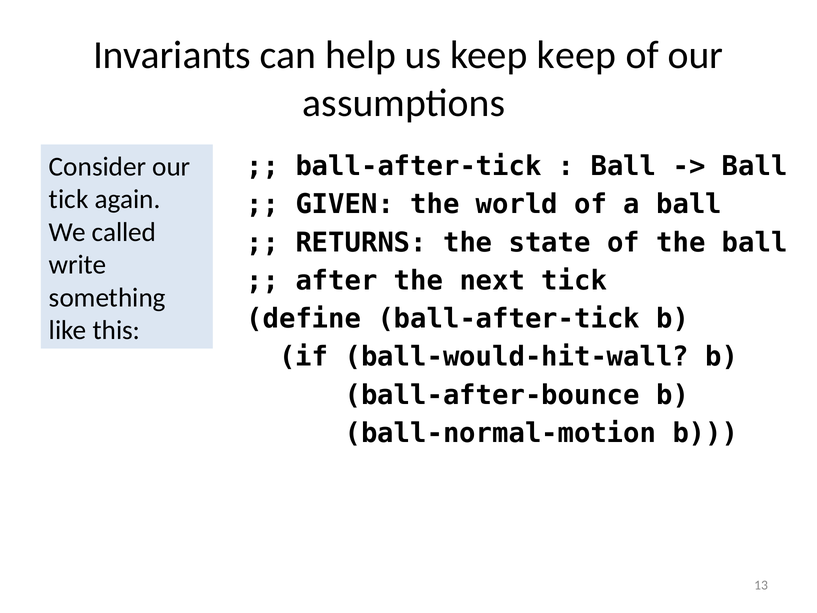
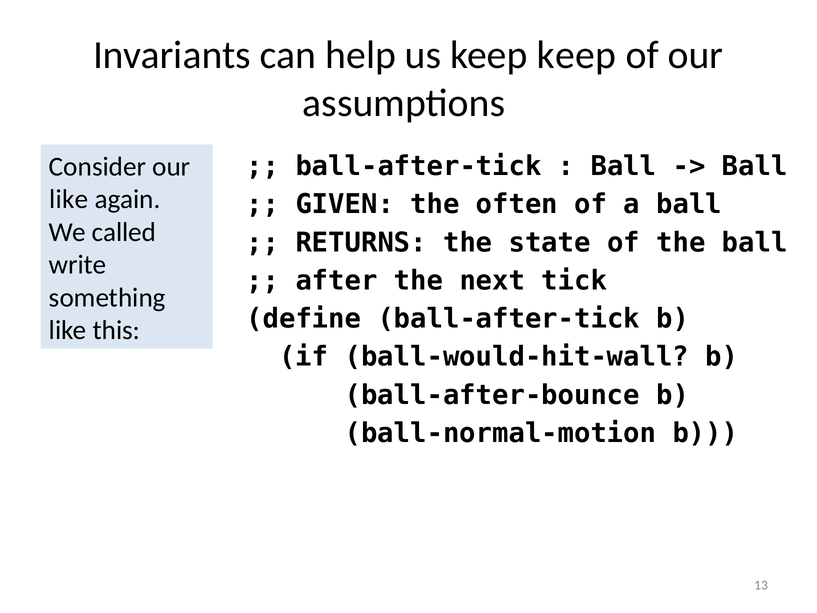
tick: tick -> like (69, 199)
world: world -> often (517, 204)
